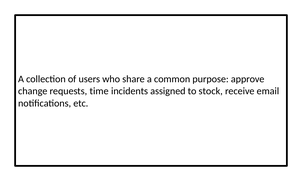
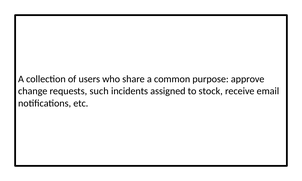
time: time -> such (99, 91)
